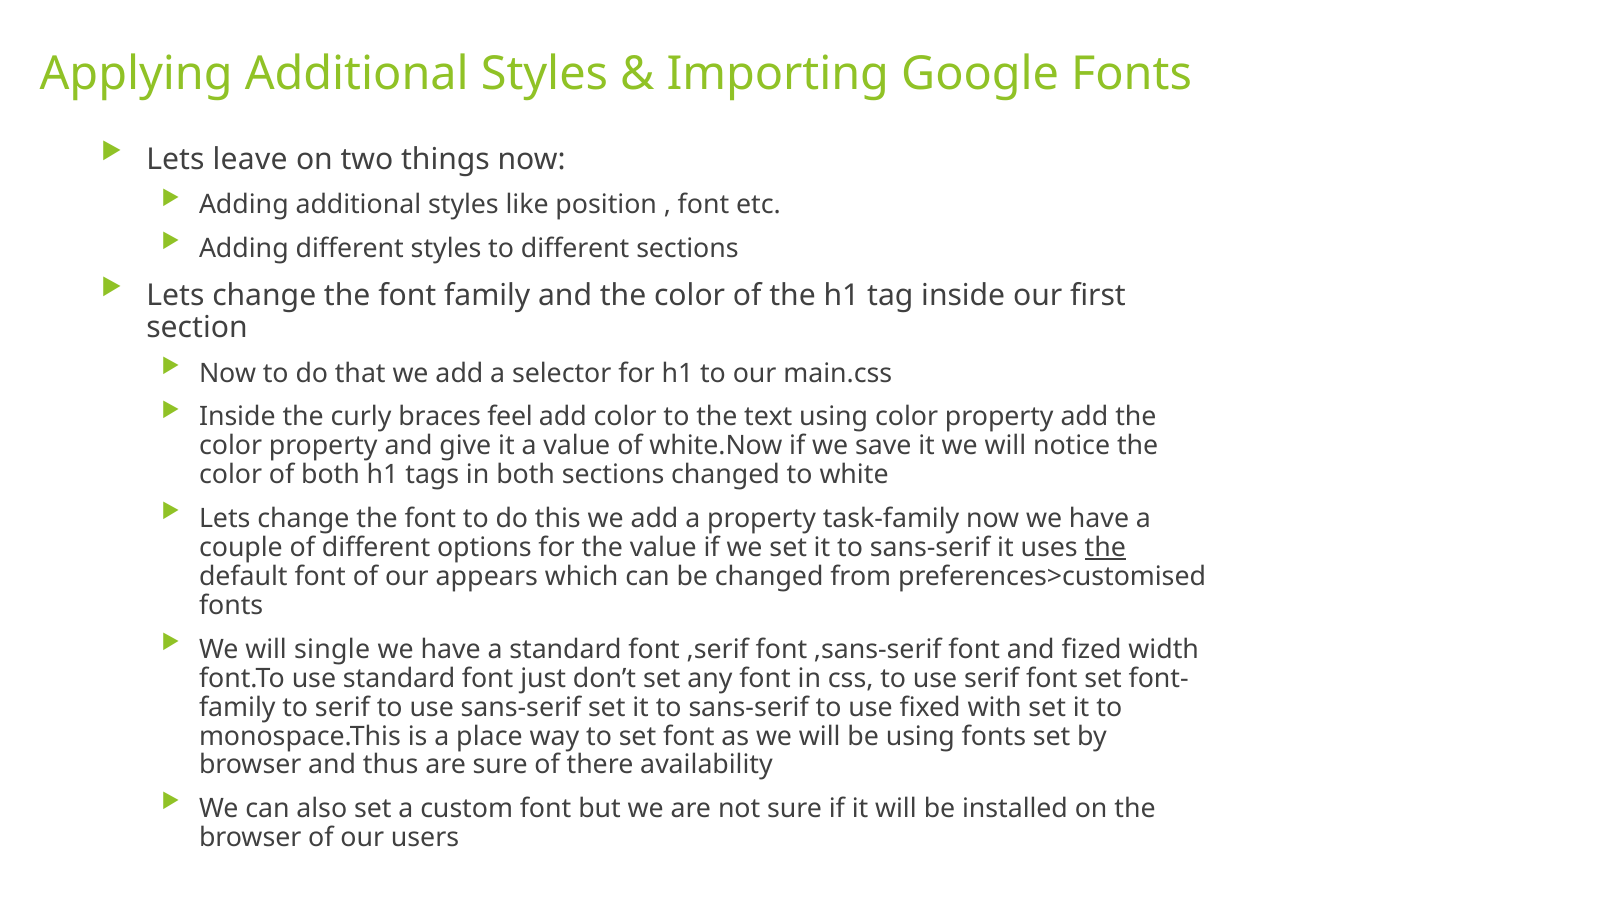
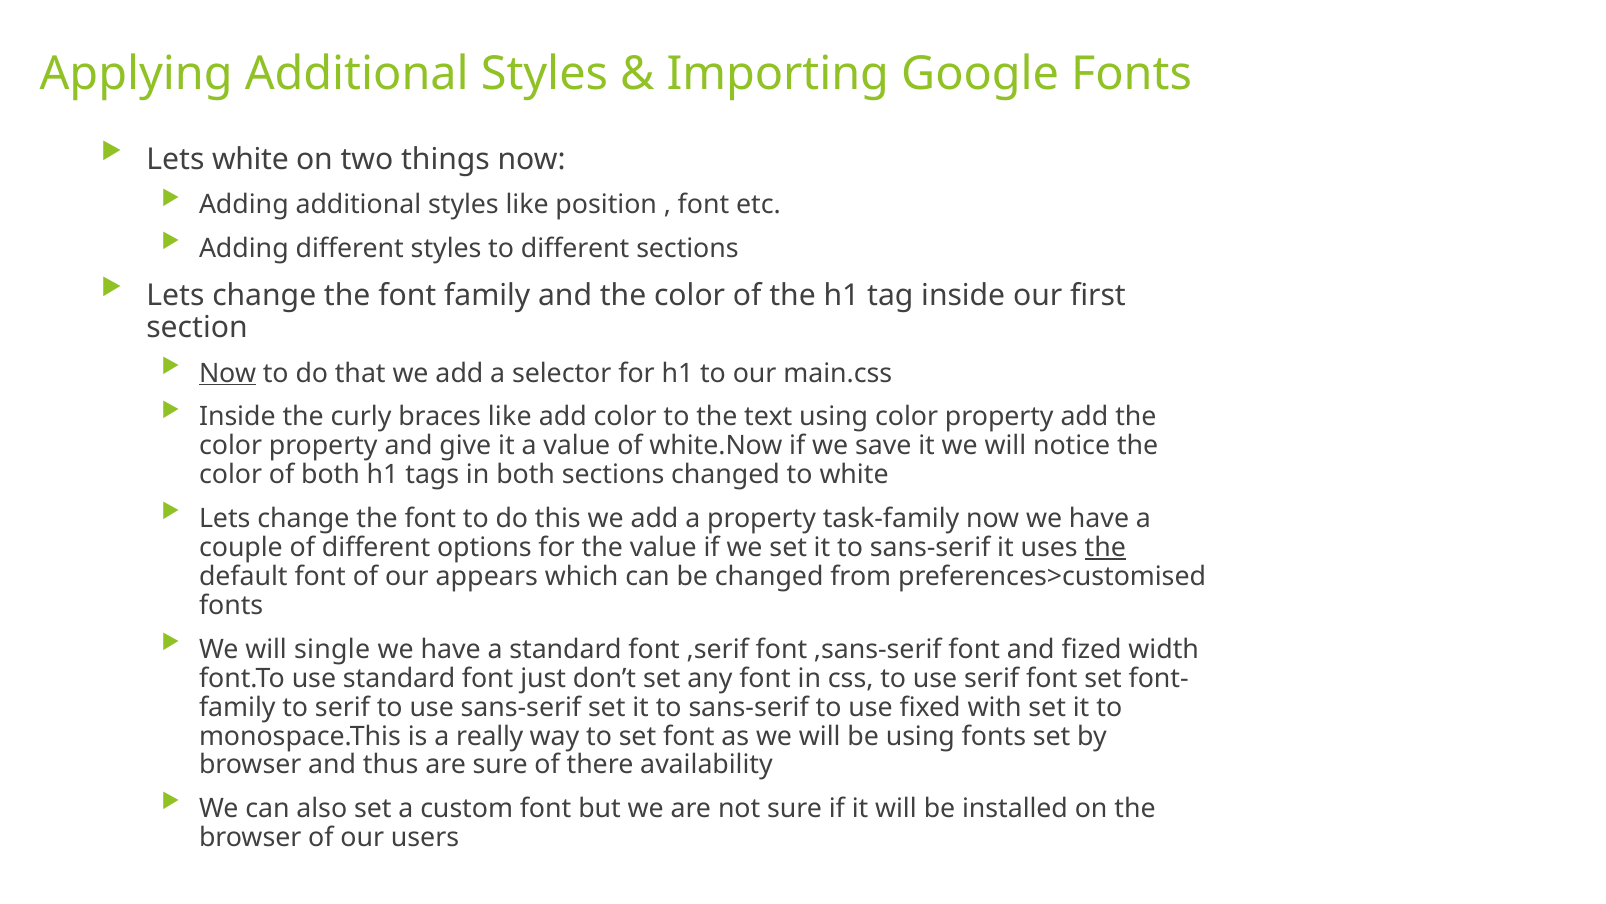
Lets leave: leave -> white (250, 160)
Now underline: none -> present (228, 373)
braces feel: feel -> like (510, 417)
place: place -> really (490, 736)
